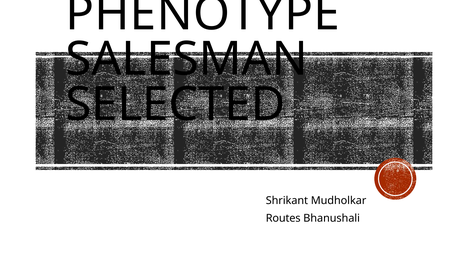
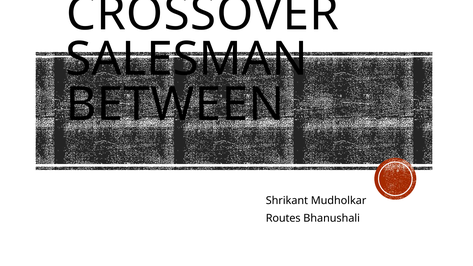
PHENOTYPE: PHENOTYPE -> CROSSOVER (203, 14)
SELECTED: SELECTED -> BETWEEN (175, 105)
